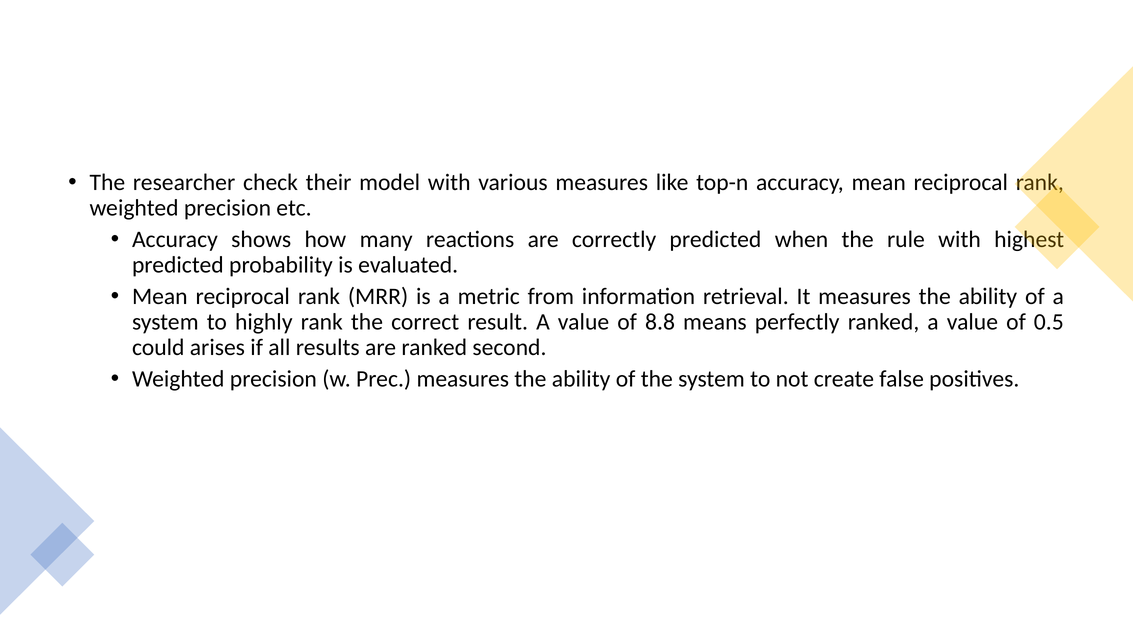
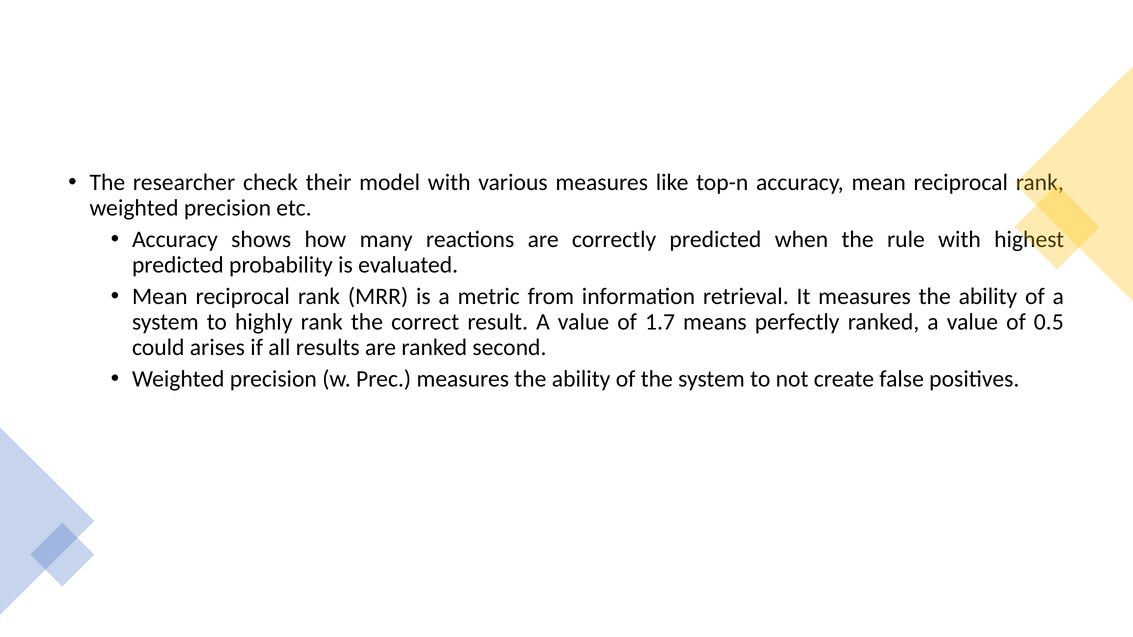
8.8: 8.8 -> 1.7 (660, 322)
